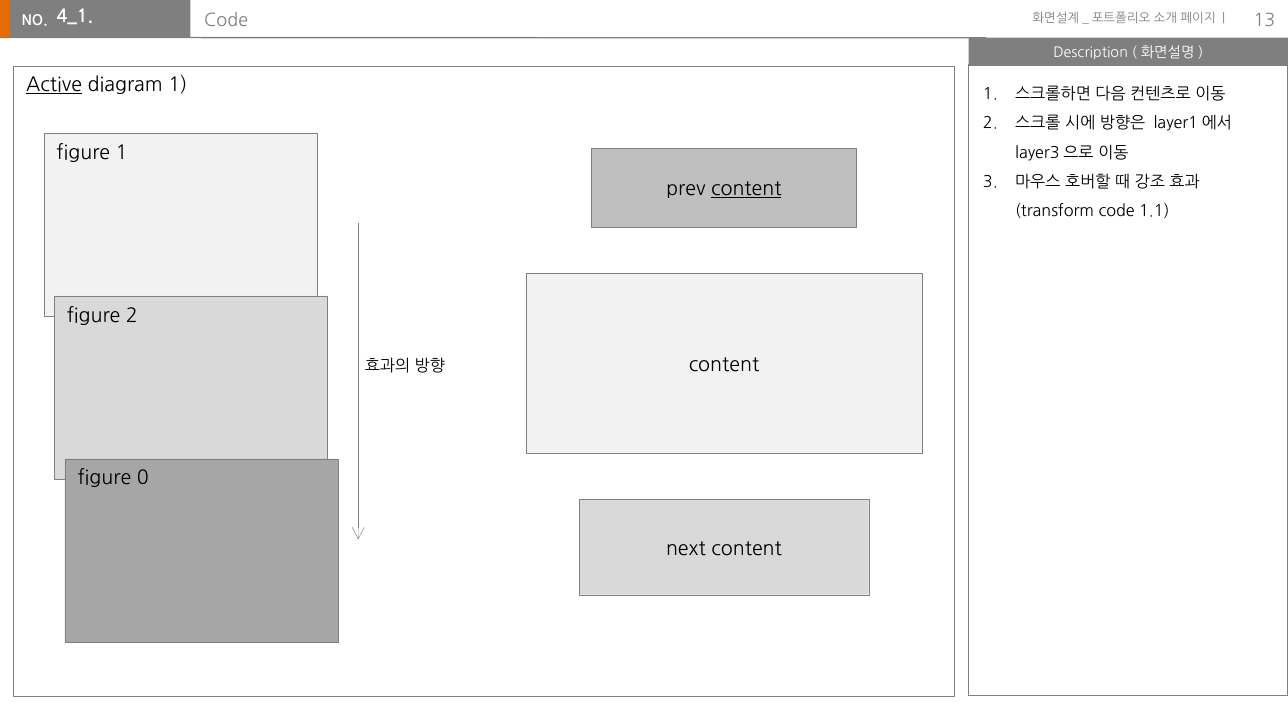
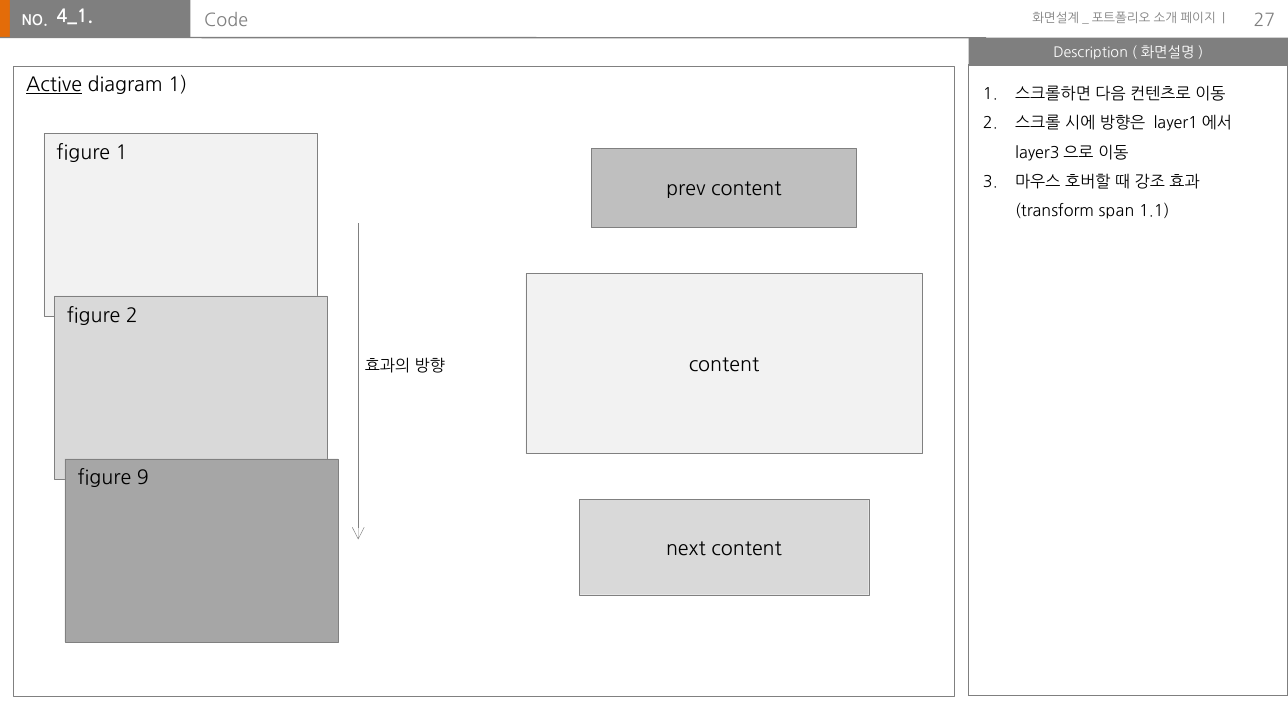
13: 13 -> 27 (1264, 21)
content underline: present -> none (746, 189)
transform code: code -> span (1117, 211)
0: 0 -> 9 (143, 478)
